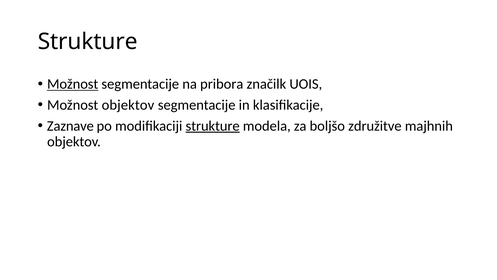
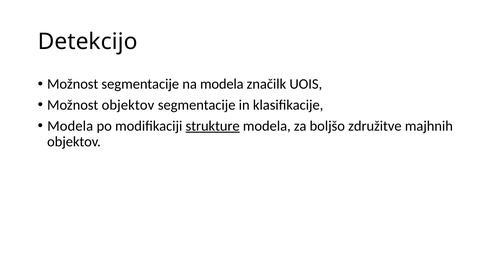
Strukture: Strukture -> Detekcijo (88, 42)
Možnost underline: present -> none (73, 84)
na pribora: pribora -> modela (222, 84)
Zaznave: Zaznave -> Modela (70, 126)
